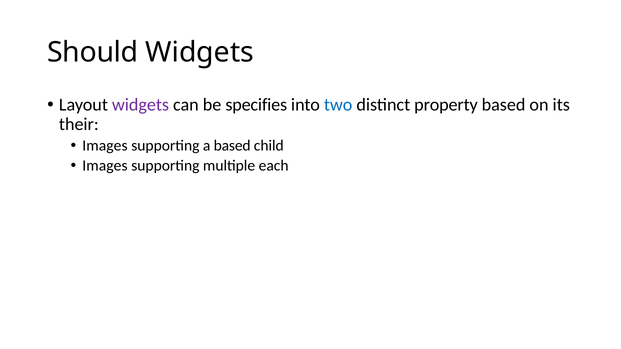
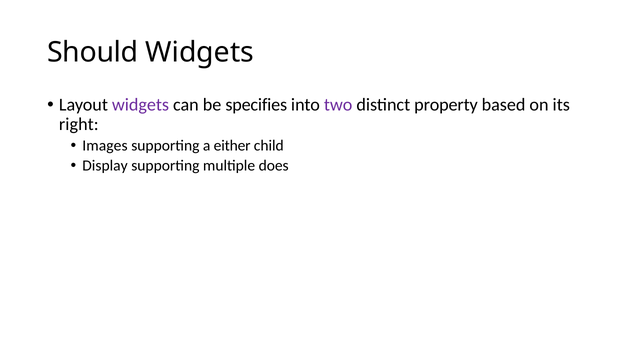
two colour: blue -> purple (338, 105)
their: their -> right (79, 125)
a based: based -> either (232, 146)
Images: Images -> Display (105, 166)
each: each -> does (274, 166)
